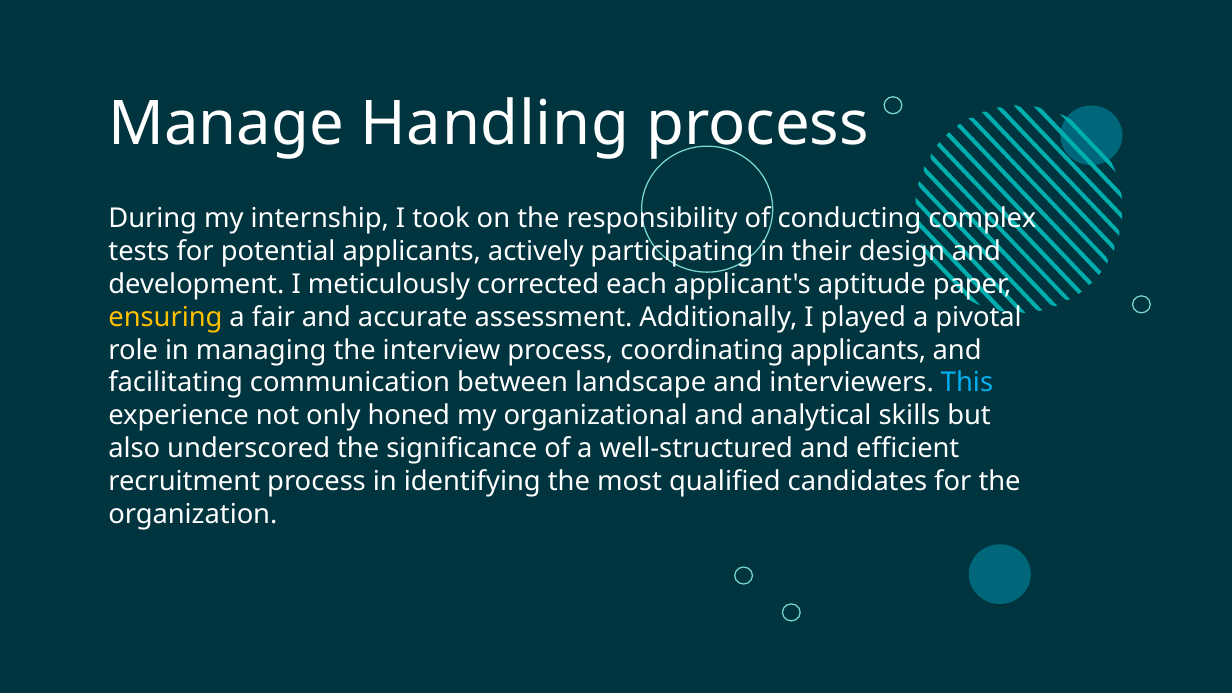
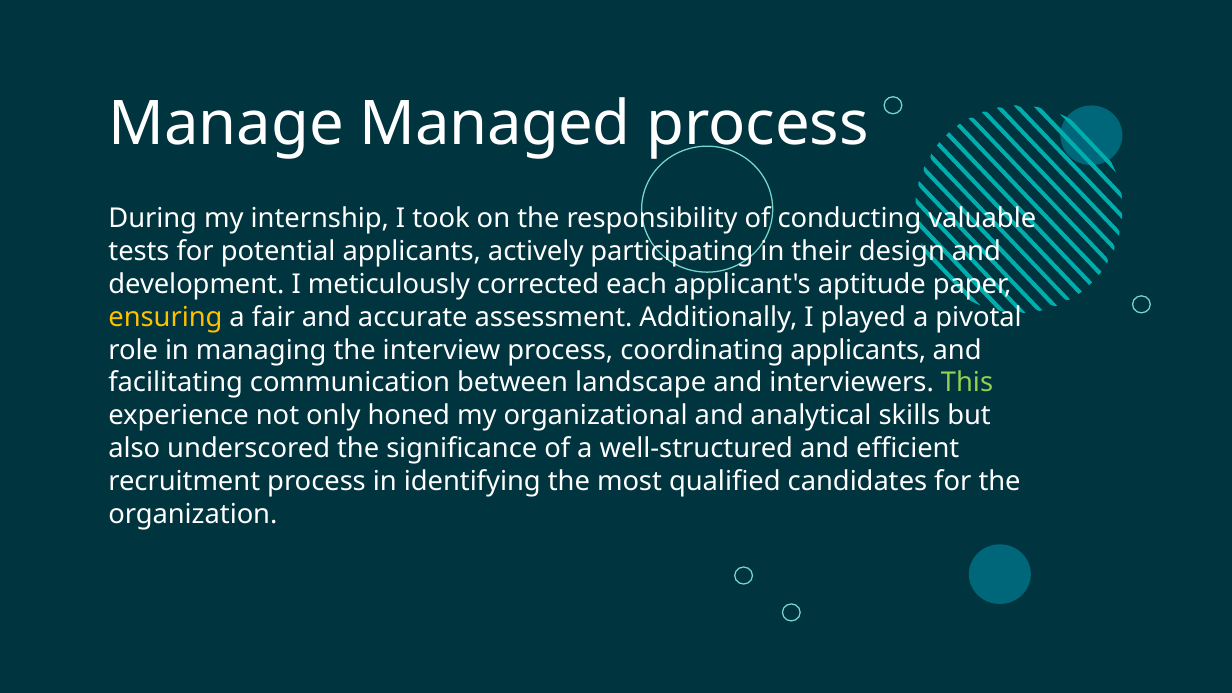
Handling: Handling -> Managed (495, 124)
complex: complex -> valuable (982, 219)
This colour: light blue -> light green (967, 383)
